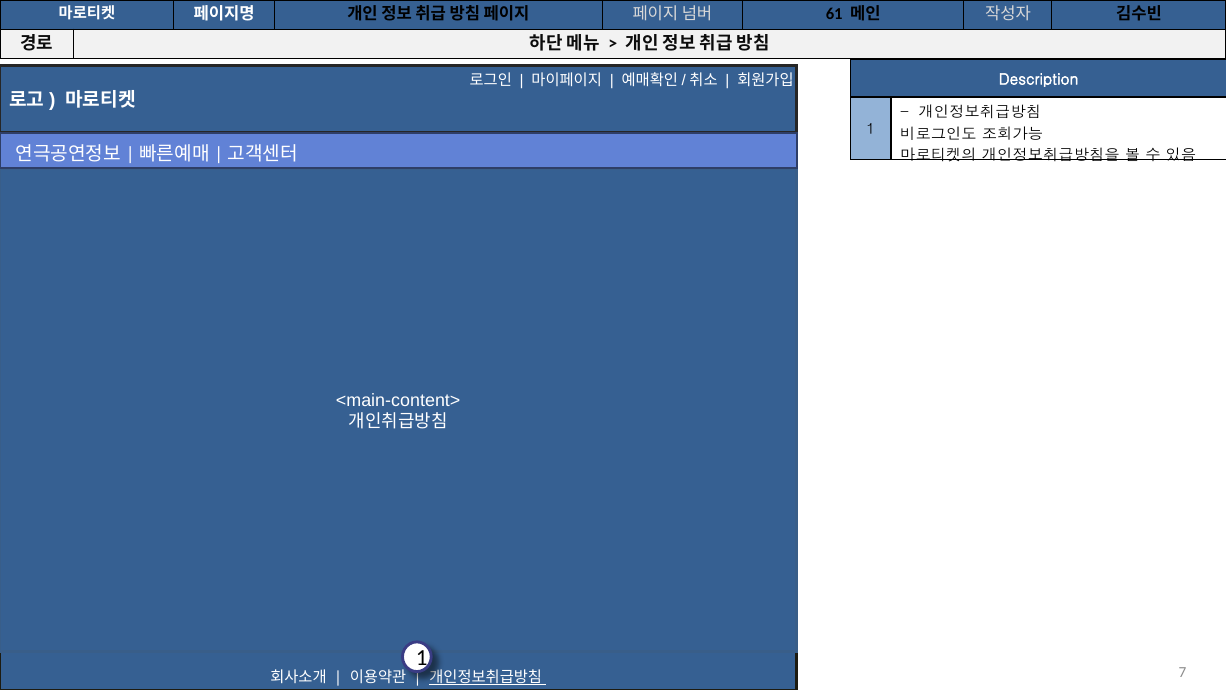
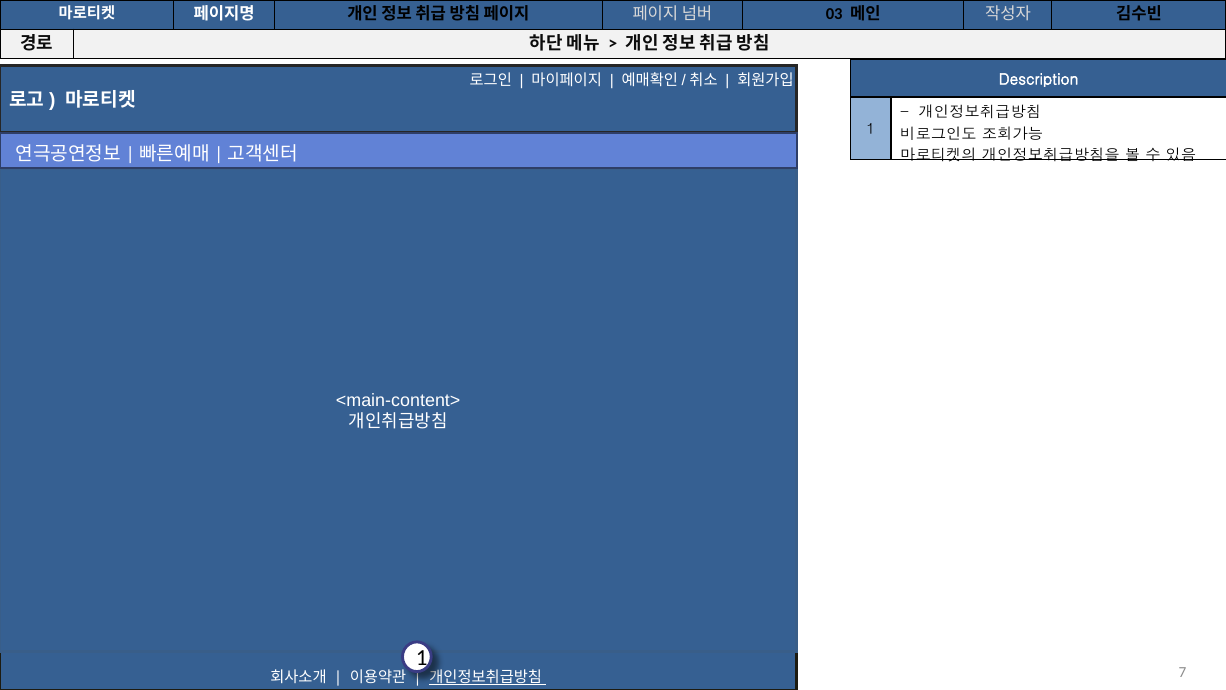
61: 61 -> 03 (834, 14)
